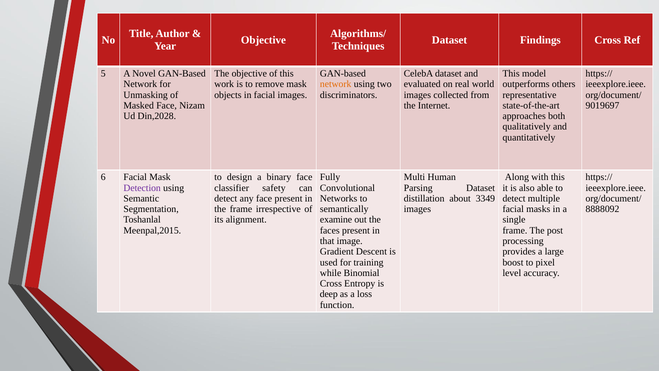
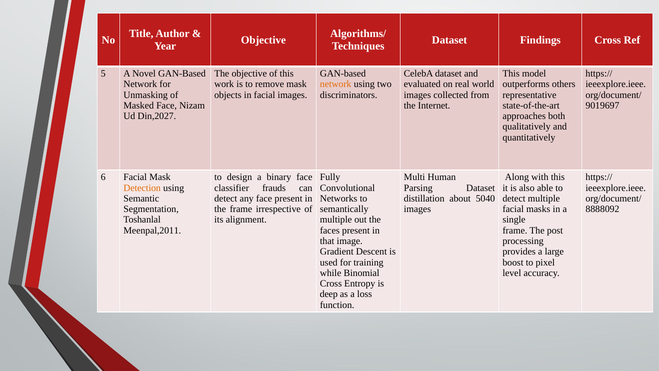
Din,2028: Din,2028 -> Din,2027 (157, 116)
Detection colour: purple -> orange (142, 188)
safety: safety -> frauds (274, 188)
3349: 3349 -> 5040 (485, 198)
examine: examine -> multiple (336, 220)
Meenpal,2015: Meenpal,2015 -> Meenpal,2011 (152, 230)
